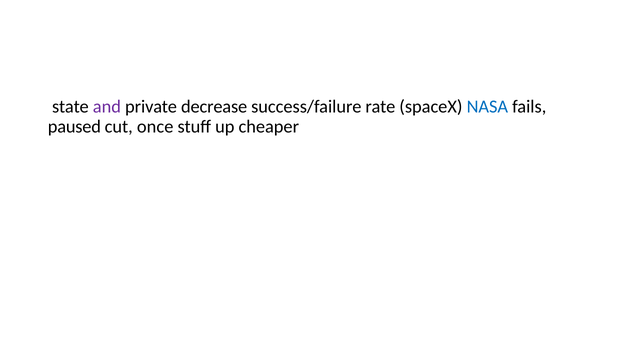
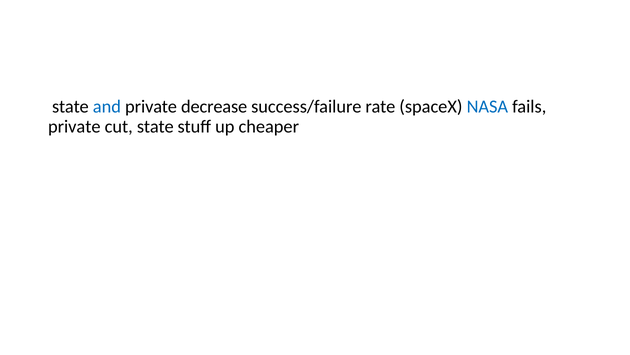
and colour: purple -> blue (107, 107)
paused: paused -> private (74, 126)
cut once: once -> state (155, 126)
